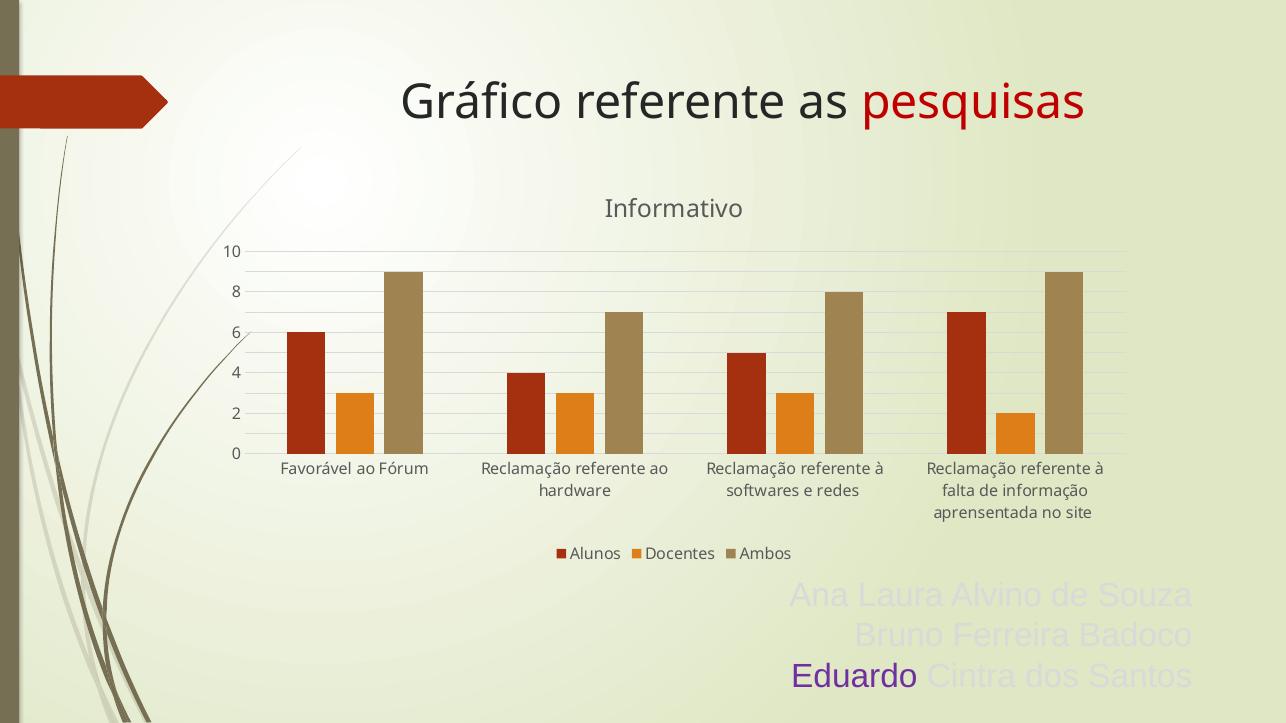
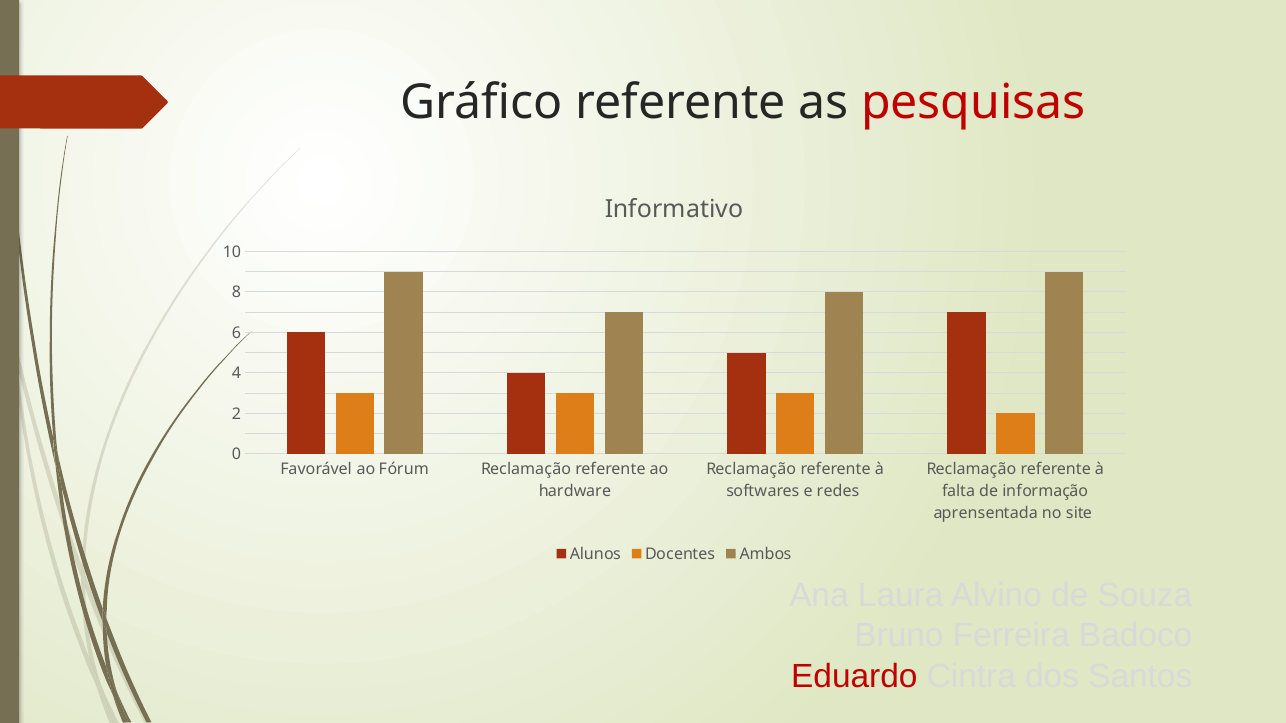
Eduardo colour: purple -> red (854, 676)
